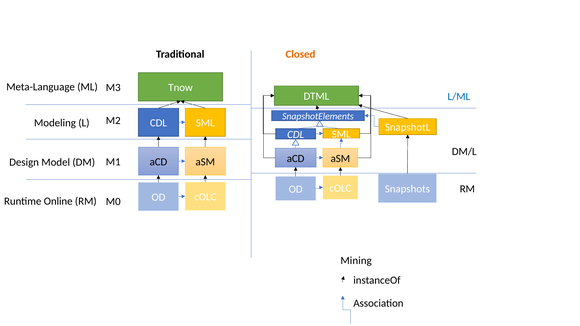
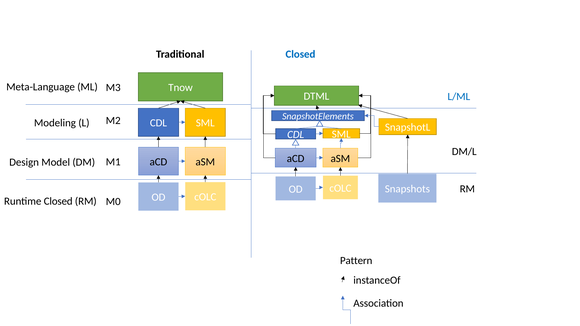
Closed colour: orange -> blue (300, 54)
Runtime Online: Online -> Closed (58, 201)
Mining: Mining -> Pattern (356, 261)
